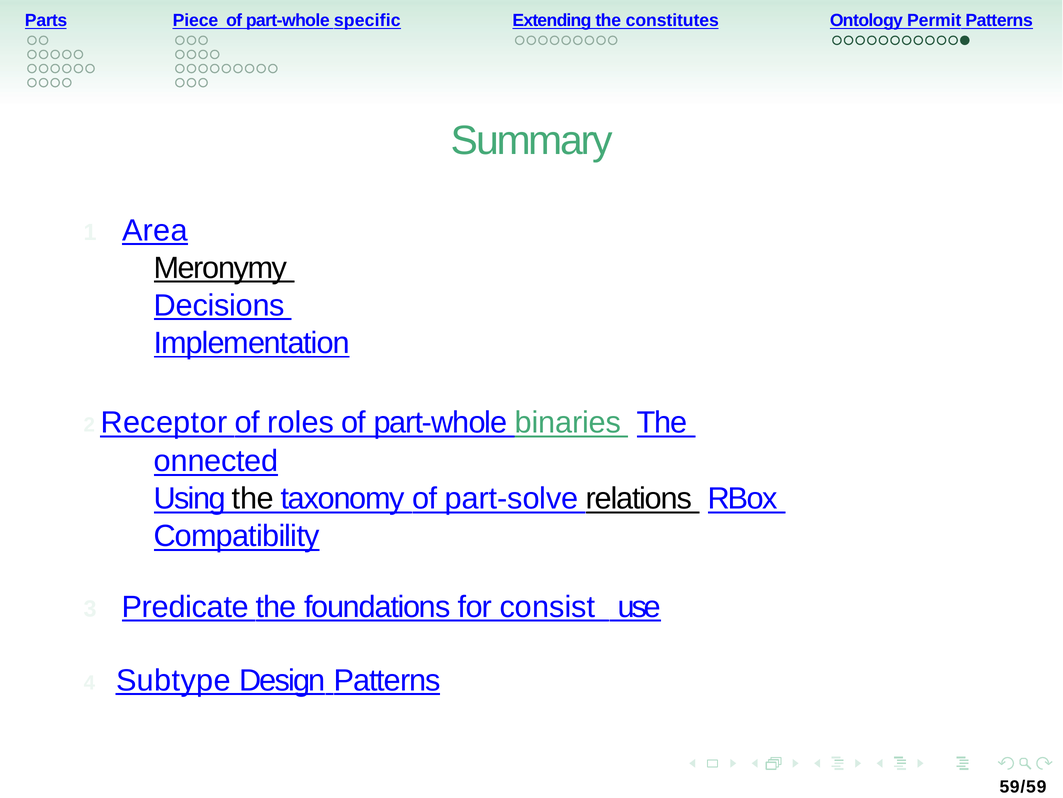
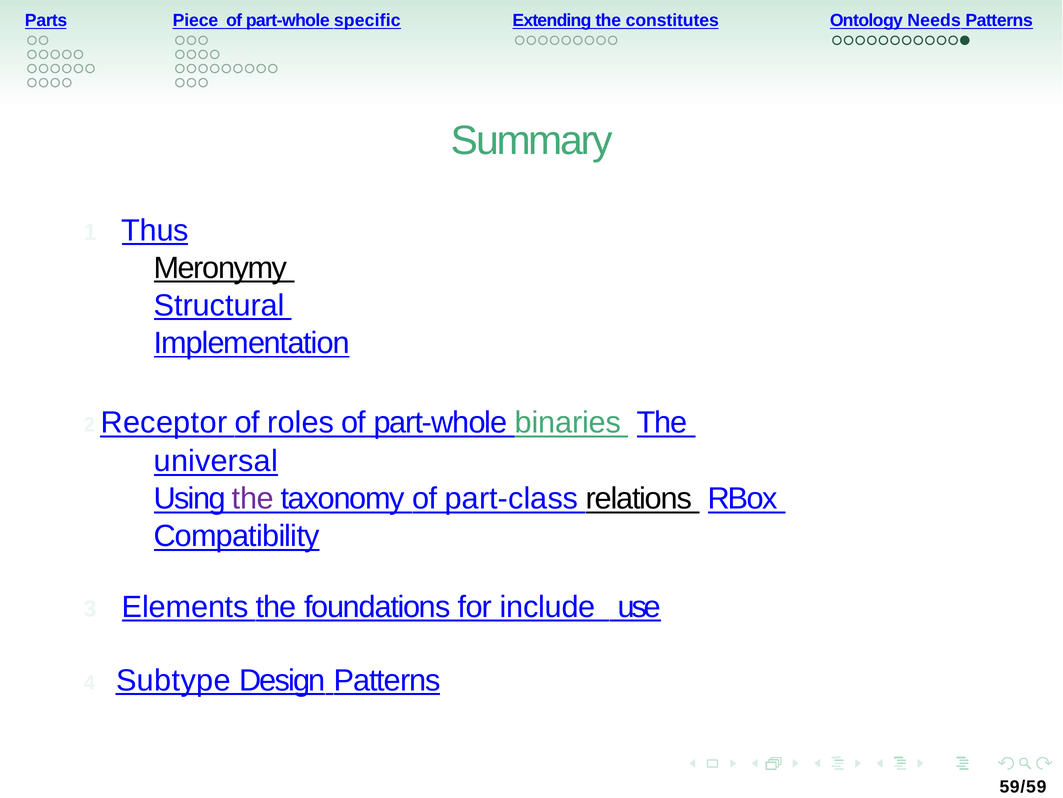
Permit: Permit -> Needs (934, 20)
Area: Area -> Thus (155, 230)
Decisions: Decisions -> Structural (219, 305)
onnected: onnected -> universal (216, 461)
the colour: black -> purple (253, 499)
part-solve: part-solve -> part-class (512, 499)
Predicate: Predicate -> Elements (185, 607)
consist: consist -> include (548, 607)
